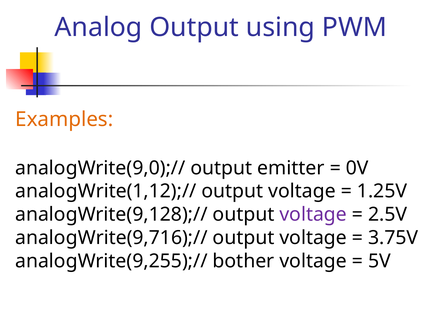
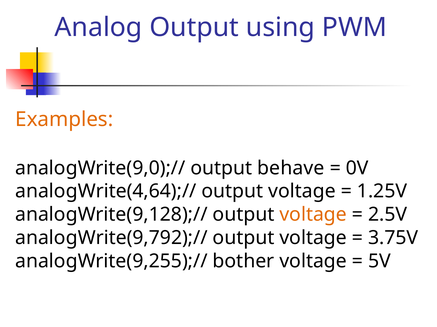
emitter: emitter -> behave (291, 168)
analogWrite(1,12);//: analogWrite(1,12);// -> analogWrite(4,64);// (106, 192)
voltage colour: purple -> orange (313, 215)
analogWrite(9,716);//: analogWrite(9,716);// -> analogWrite(9,792);// (111, 238)
